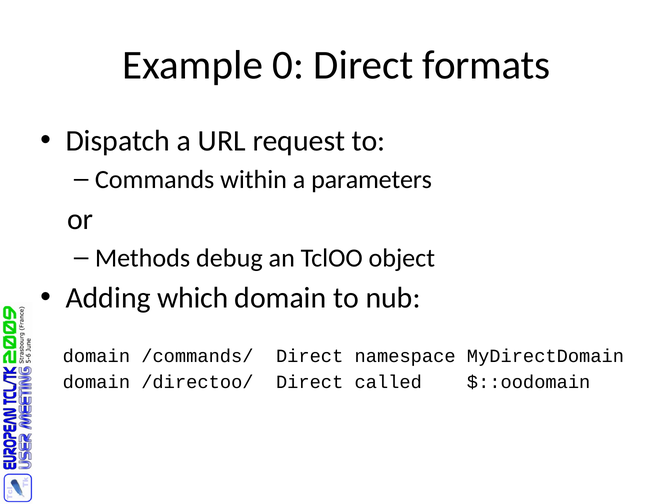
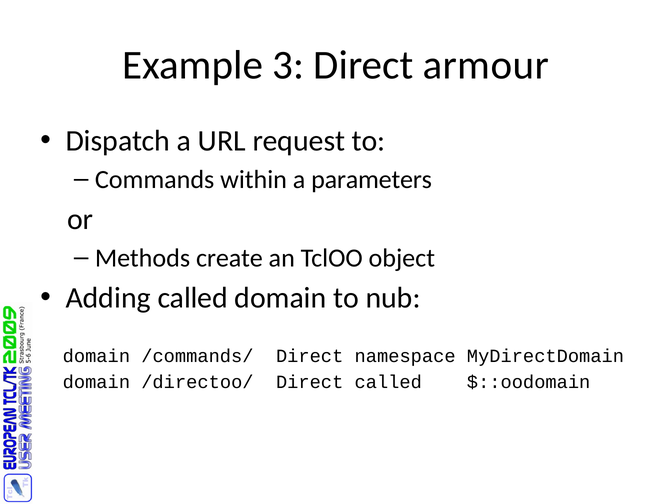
0: 0 -> 3 (288, 65)
formats: formats -> armour (486, 65)
debug: debug -> create (229, 258)
Adding which: which -> called (193, 298)
